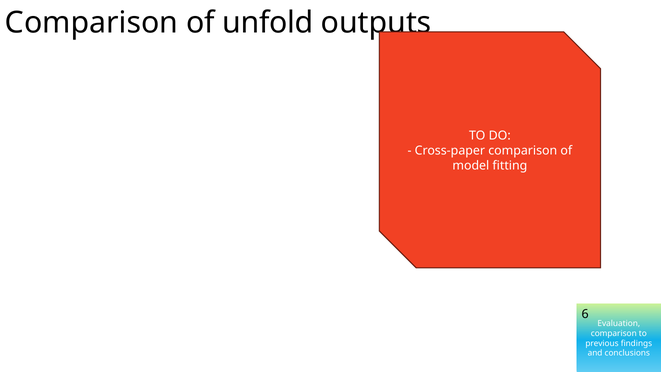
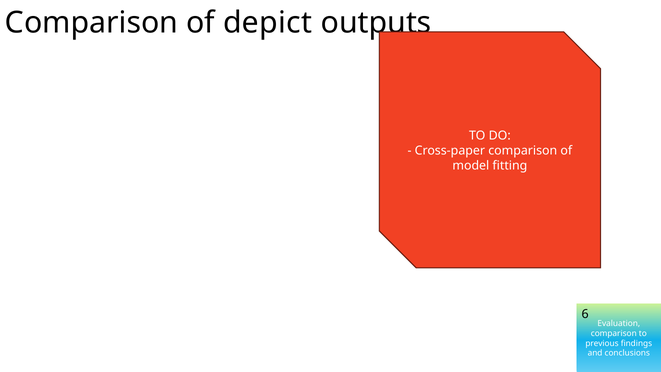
unfold: unfold -> depict (268, 23)
